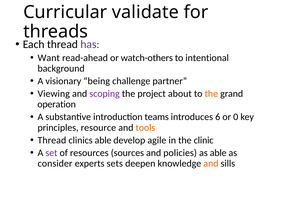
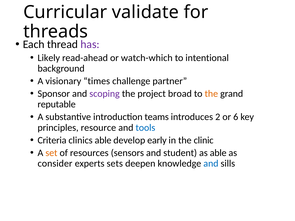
Want: Want -> Likely (49, 58)
watch-others: watch-others -> watch-which (147, 58)
being: being -> times (97, 81)
Viewing: Viewing -> Sponsor (54, 94)
about: about -> broad (180, 94)
operation: operation -> reputable (57, 104)
6: 6 -> 2 (218, 117)
0: 0 -> 6 (236, 117)
tools colour: orange -> blue (145, 128)
Thread: Thread -> Criteria (52, 140)
agile: agile -> early (157, 140)
set colour: purple -> orange (51, 153)
sources: sources -> sensors (127, 153)
policies: policies -> student (180, 153)
and colour: orange -> blue (211, 164)
